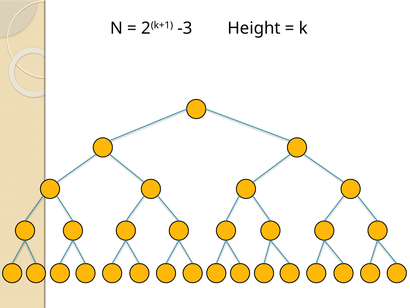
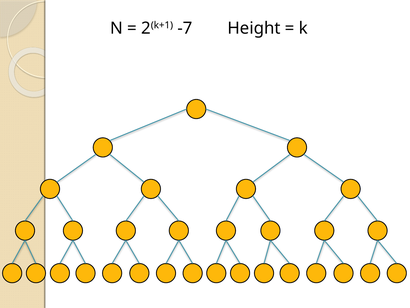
-3: -3 -> -7 (185, 28)
